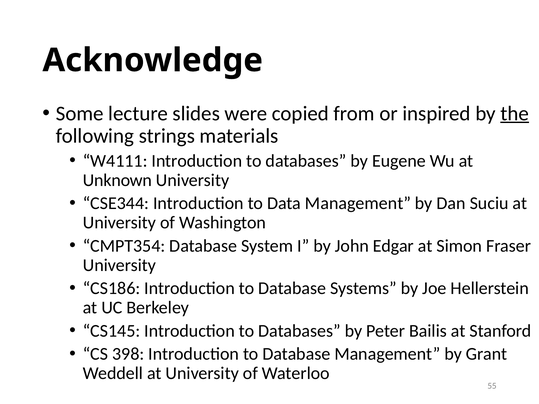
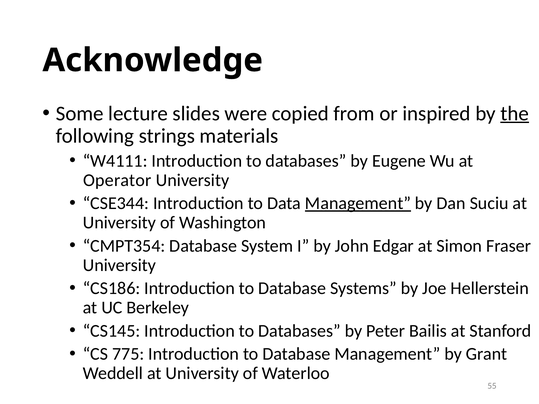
Unknown: Unknown -> Operator (117, 180)
Management underline: none -> present (358, 203)
398: 398 -> 775 (128, 354)
